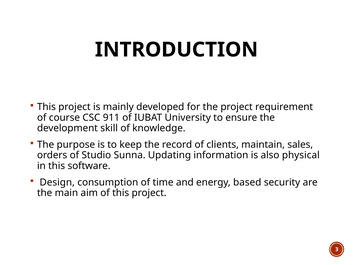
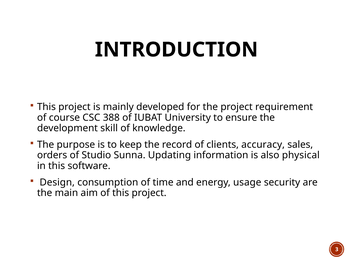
911: 911 -> 388 (111, 117)
maintain: maintain -> accuracy (263, 145)
based: based -> usage (247, 182)
